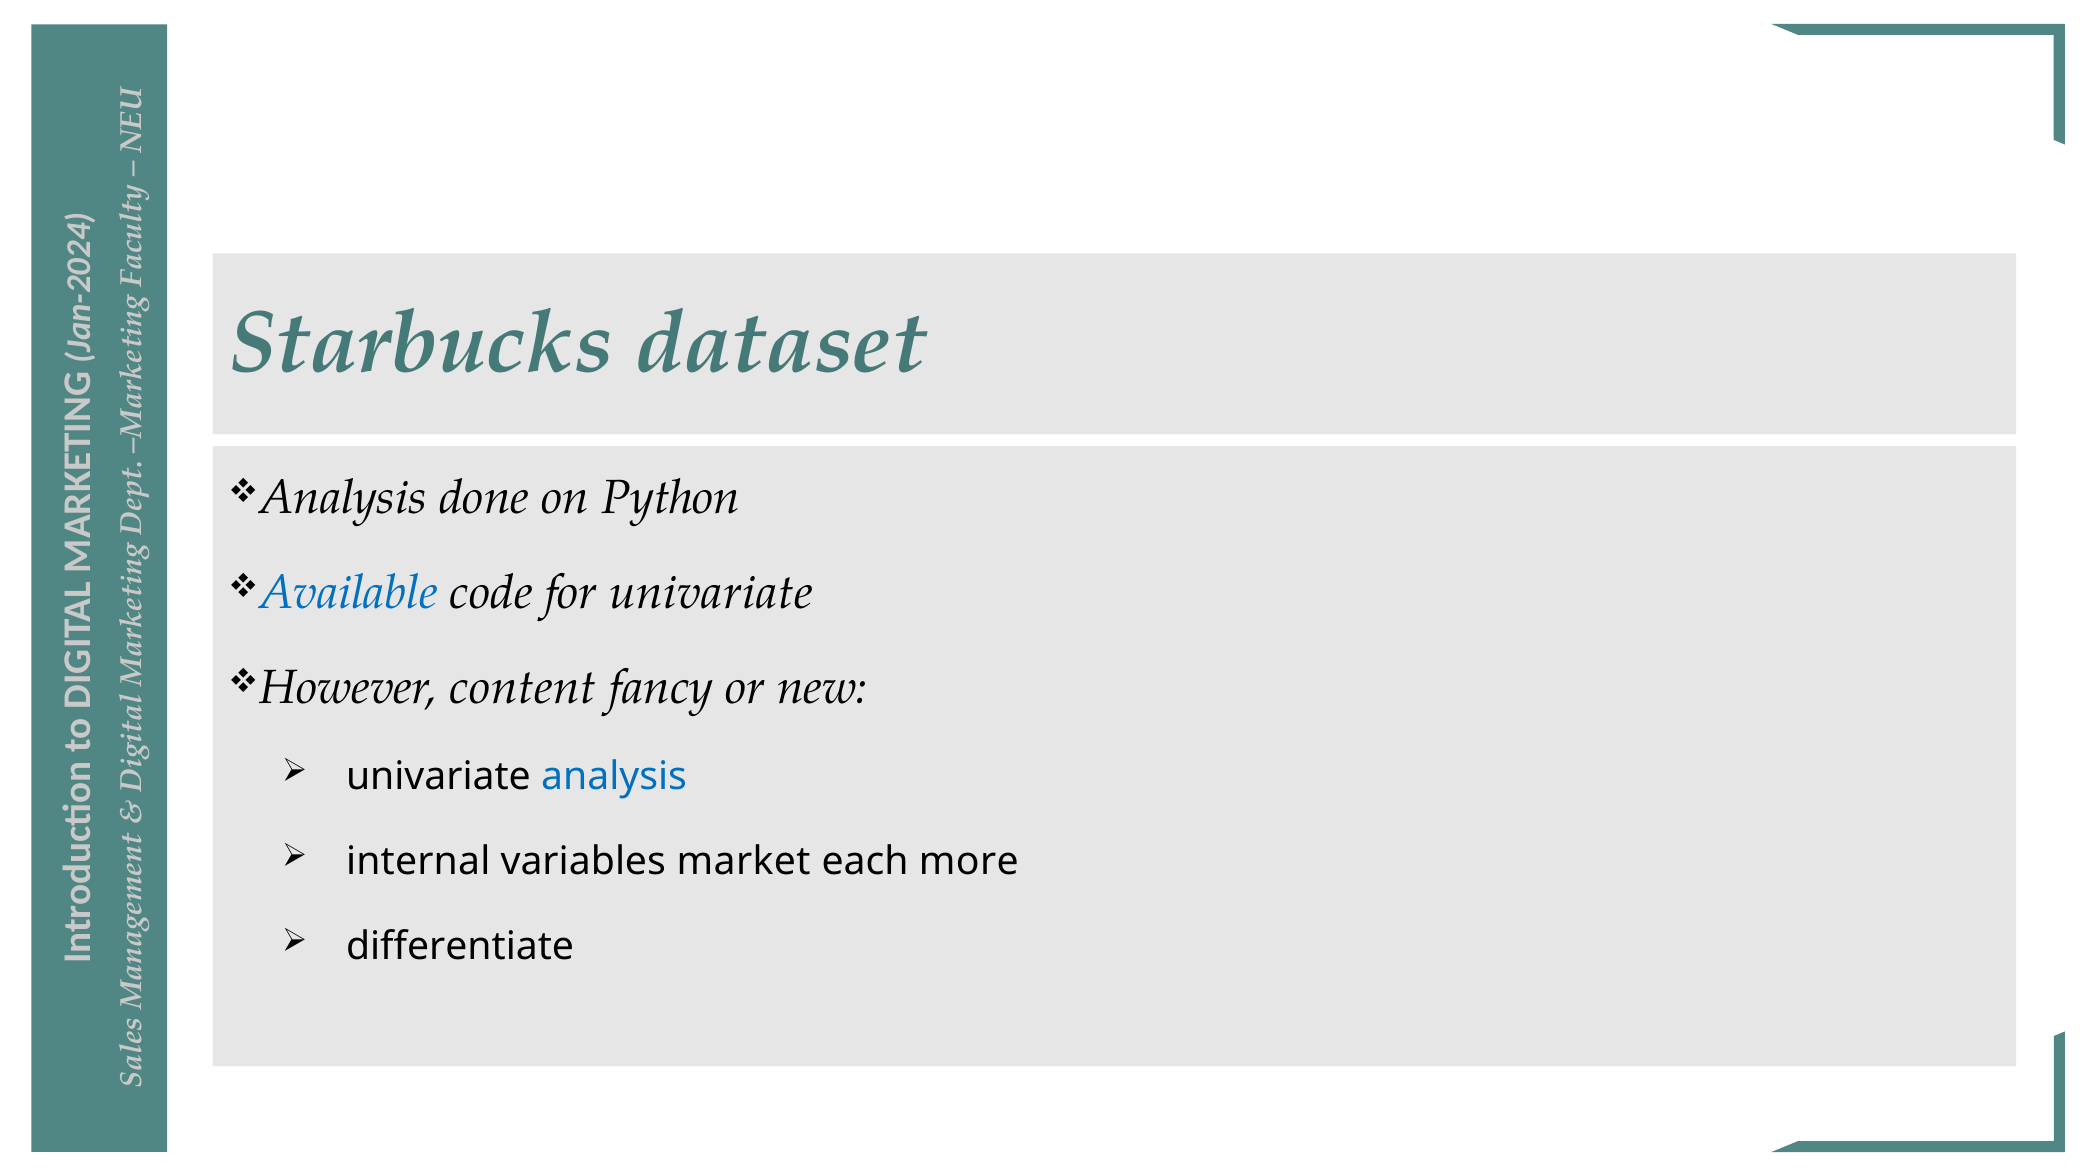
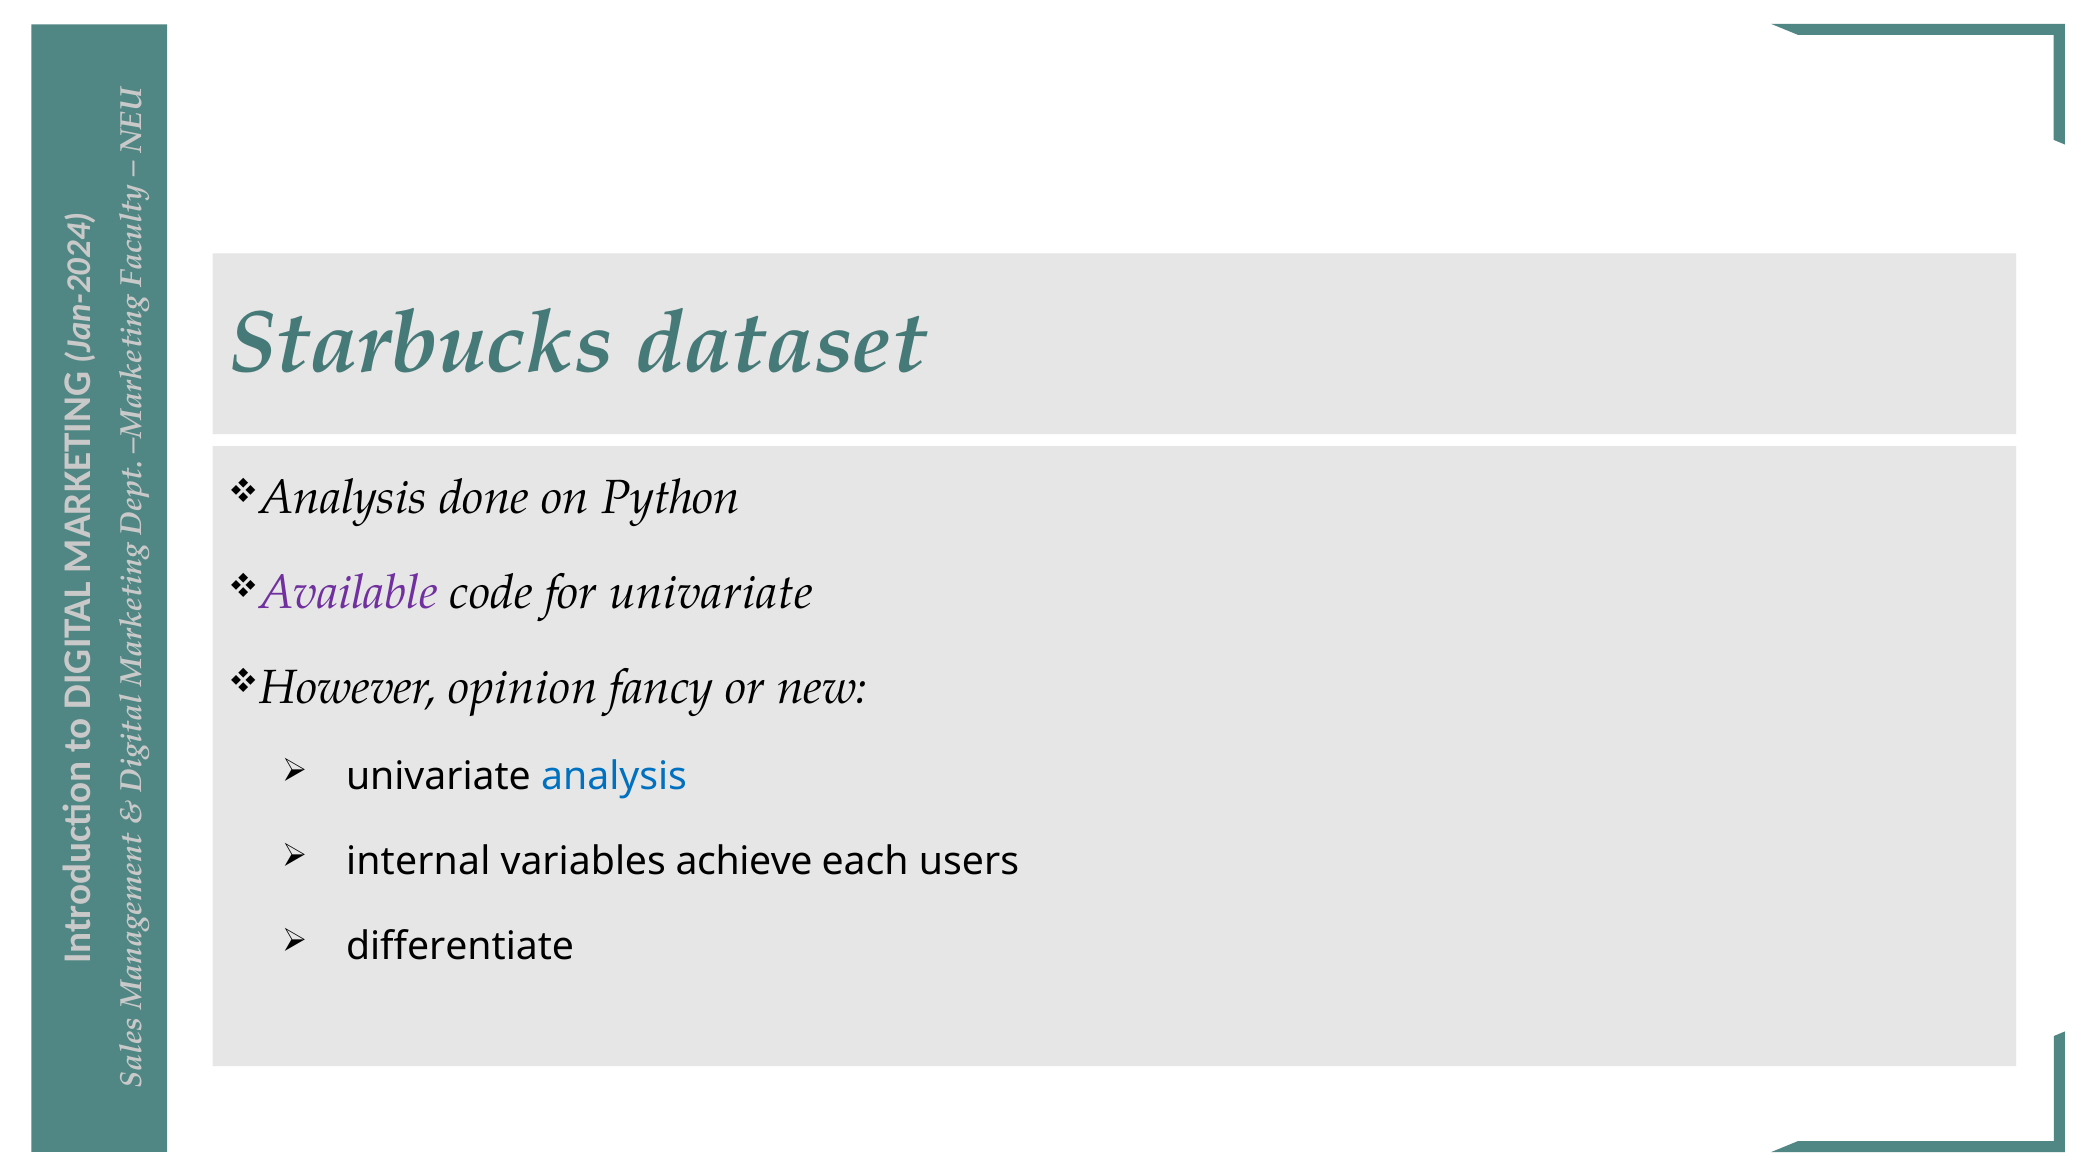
Available colour: blue -> purple (349, 593)
content: content -> opinion (523, 688)
market: market -> achieve (744, 862)
more: more -> users (969, 862)
